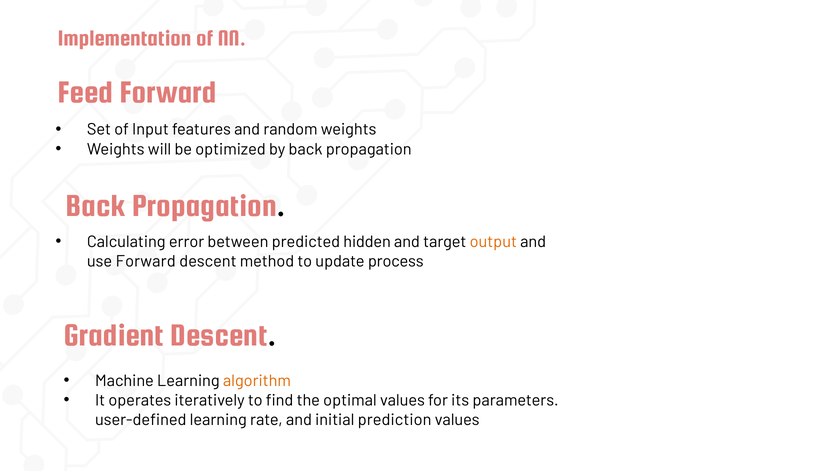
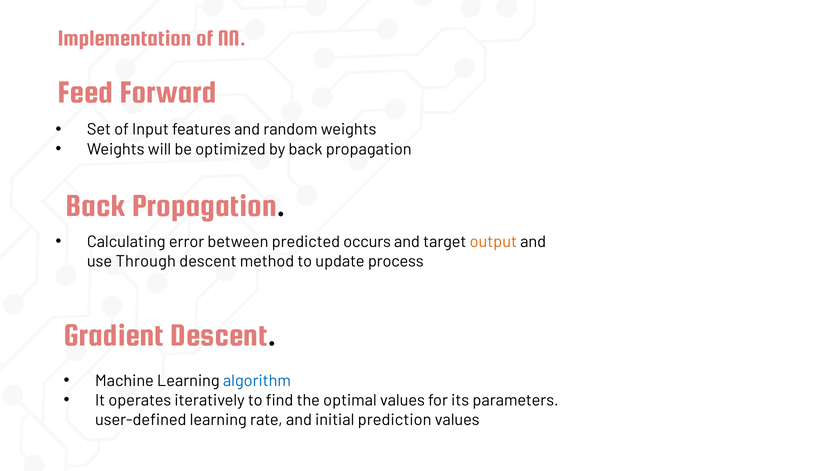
hidden: hidden -> occurs (367, 242)
use Forward: Forward -> Through (146, 261)
algorithm colour: orange -> blue (257, 381)
